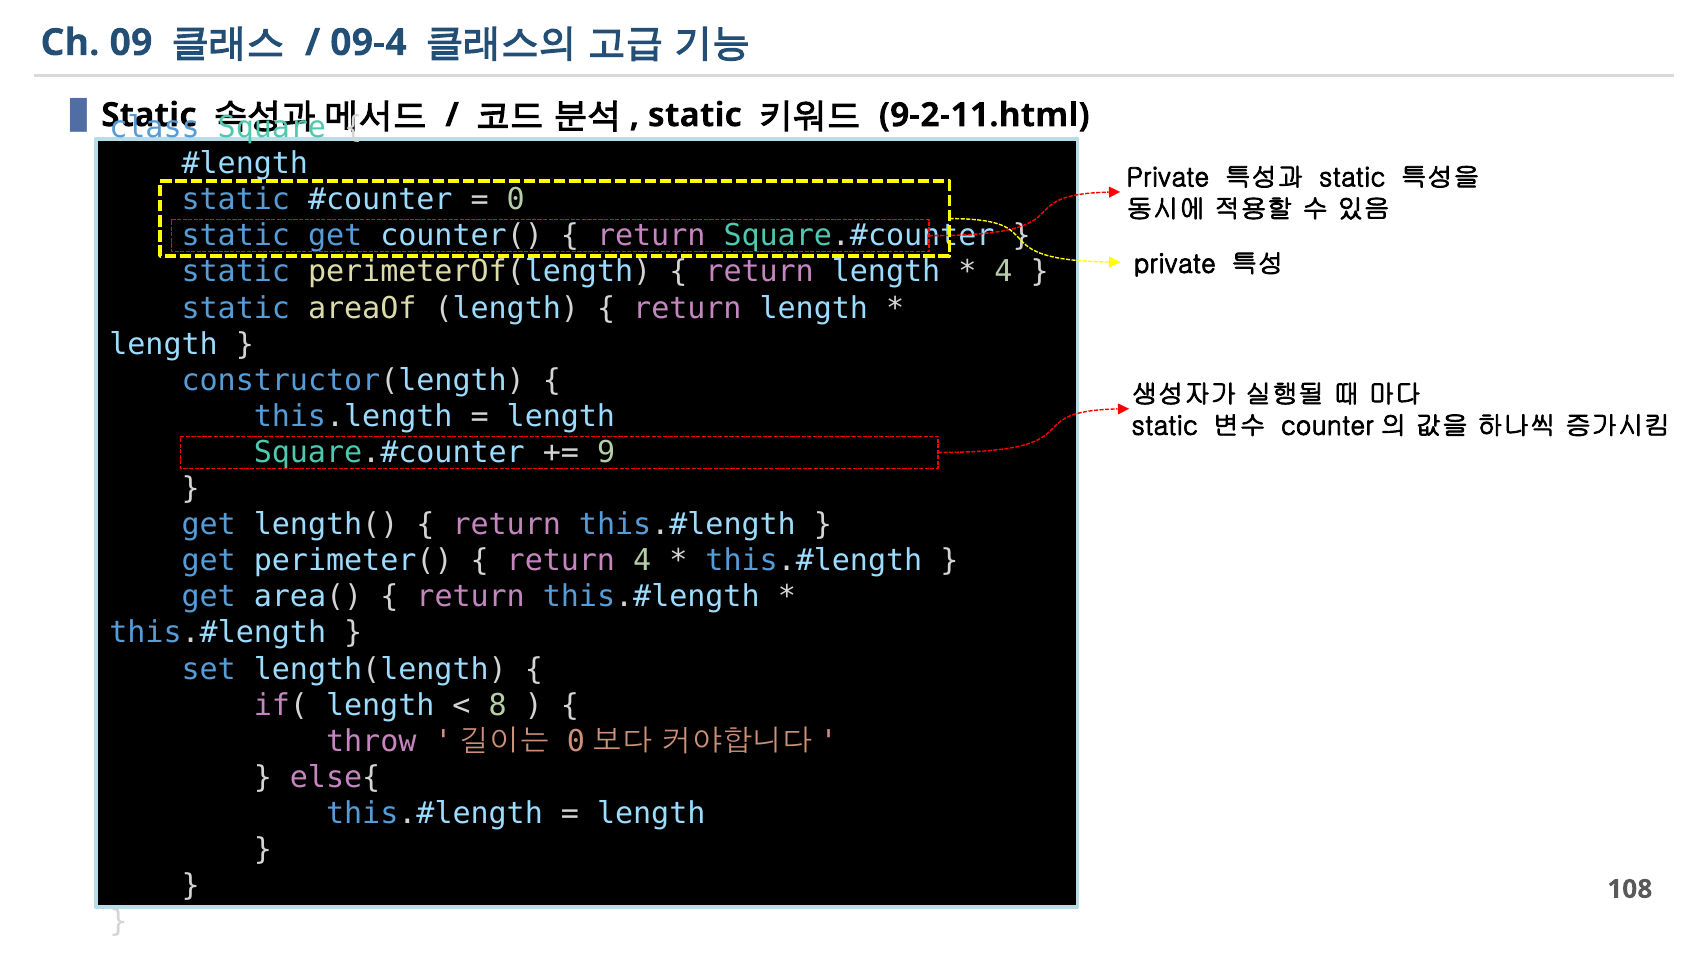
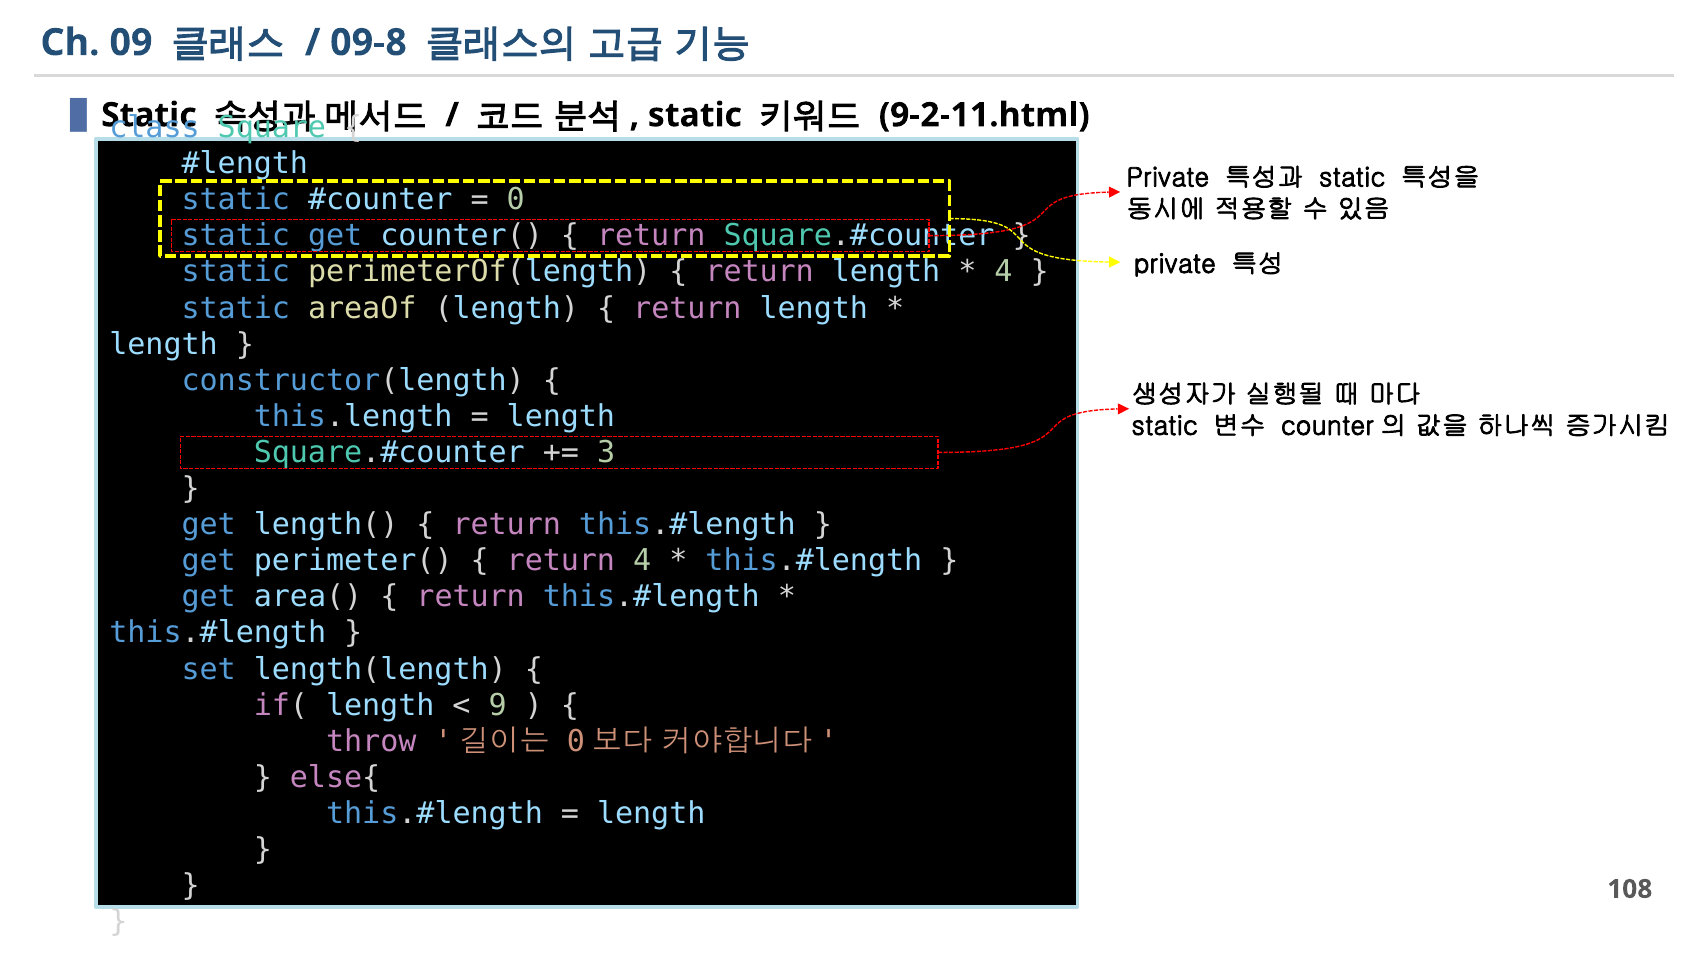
09-4: 09-4 -> 09-8 (368, 43)
9: 9 -> 3 (606, 453)
8: 8 -> 9 (498, 705)
